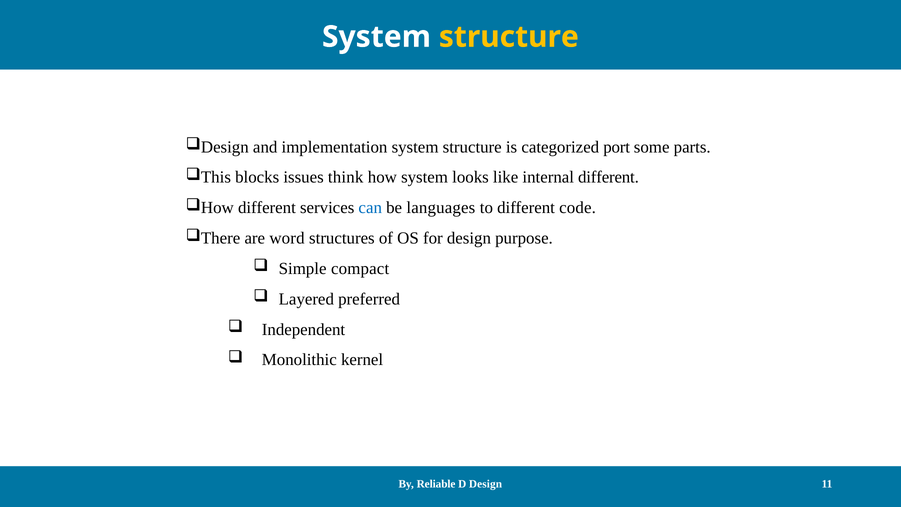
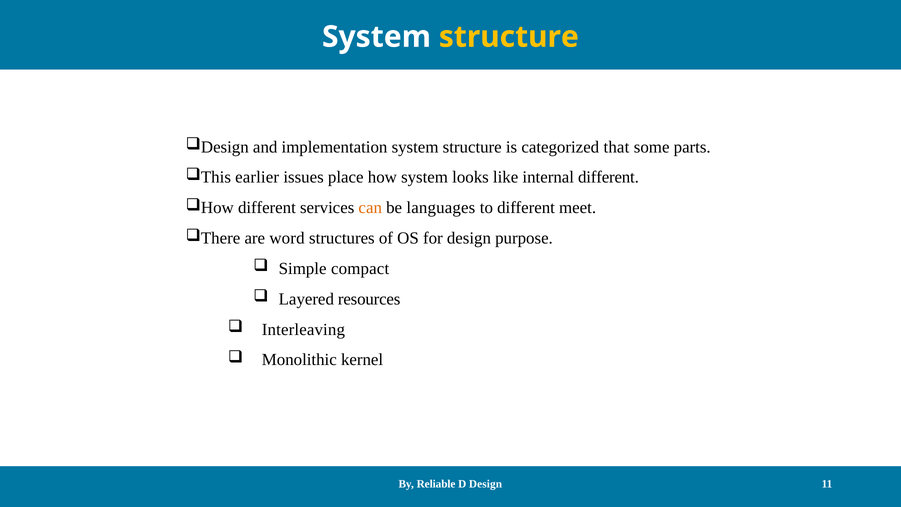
port: port -> that (616, 147)
blocks: blocks -> earlier (257, 177)
think: think -> place (346, 177)
can colour: blue -> orange (370, 208)
code: code -> meet (578, 208)
preferred: preferred -> resources (369, 299)
Independent: Independent -> Interleaving (303, 329)
